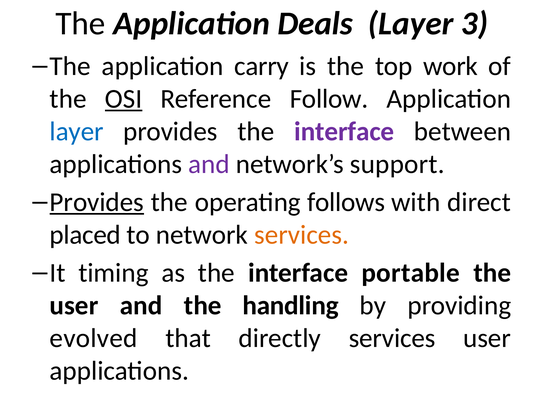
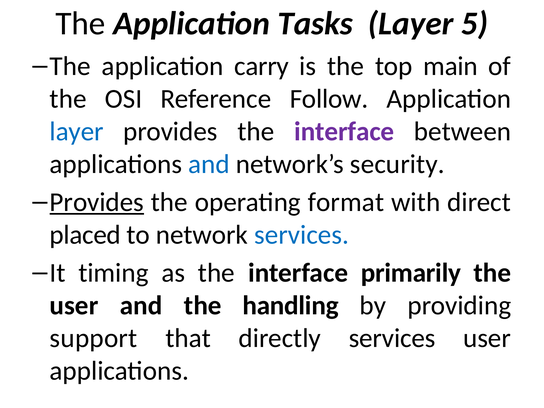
Deals: Deals -> Tasks (315, 24)
3: 3 -> 5 (475, 24)
work: work -> main (451, 66)
OSI underline: present -> none (124, 99)
and colour: purple -> blue (209, 164)
support: support -> security (397, 164)
follows: follows -> format (346, 202)
services colour: orange -> blue (302, 235)
portable: portable -> primarily (411, 273)
evolved: evolved -> support (94, 338)
